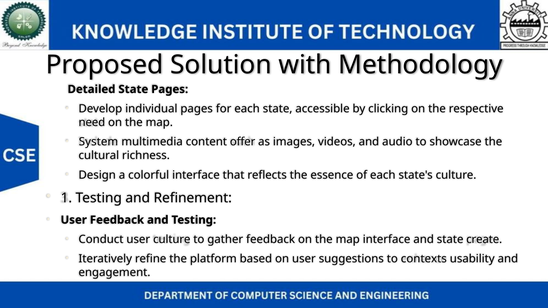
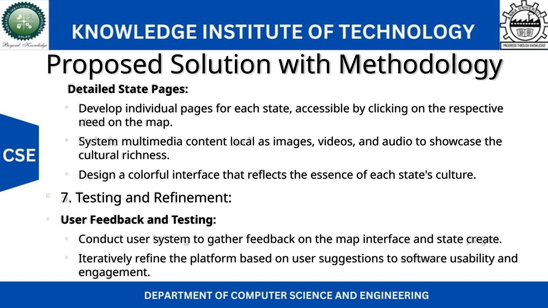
offer: offer -> local (243, 142)
1: 1 -> 7 (66, 198)
user culture: culture -> system (172, 239)
contexts: contexts -> software (424, 259)
